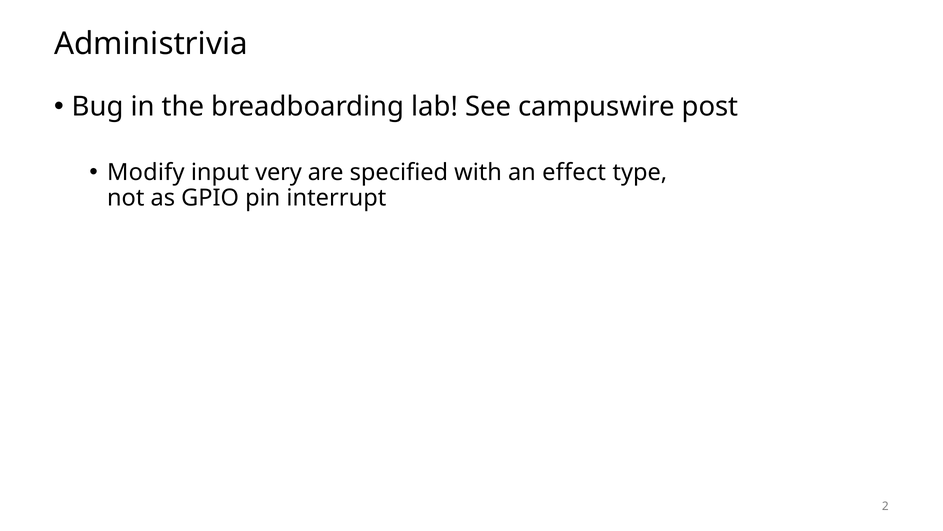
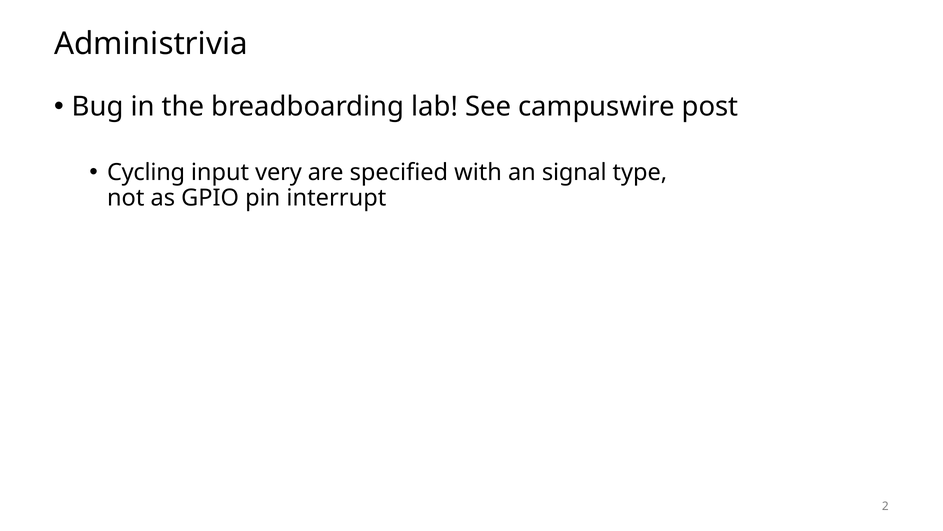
Modify: Modify -> Cycling (146, 172)
effect: effect -> signal (574, 172)
